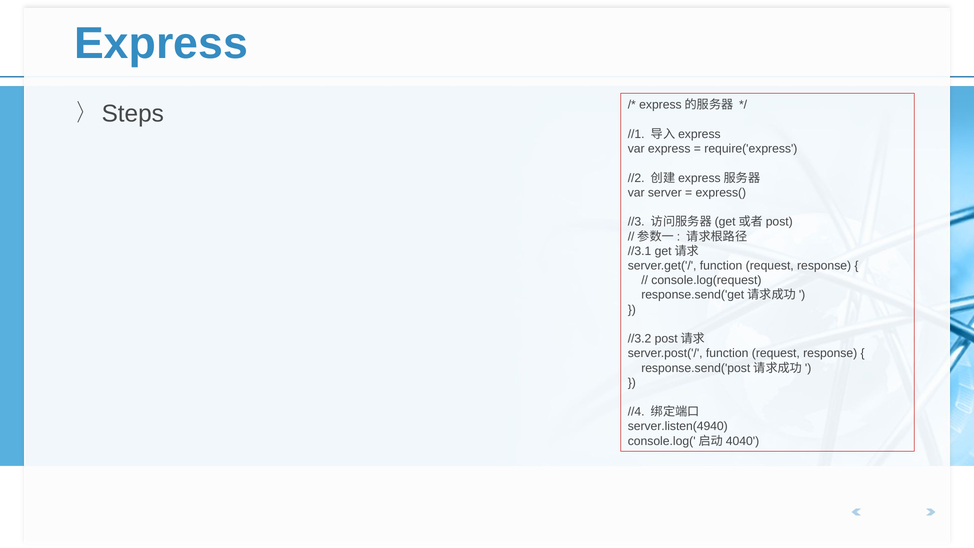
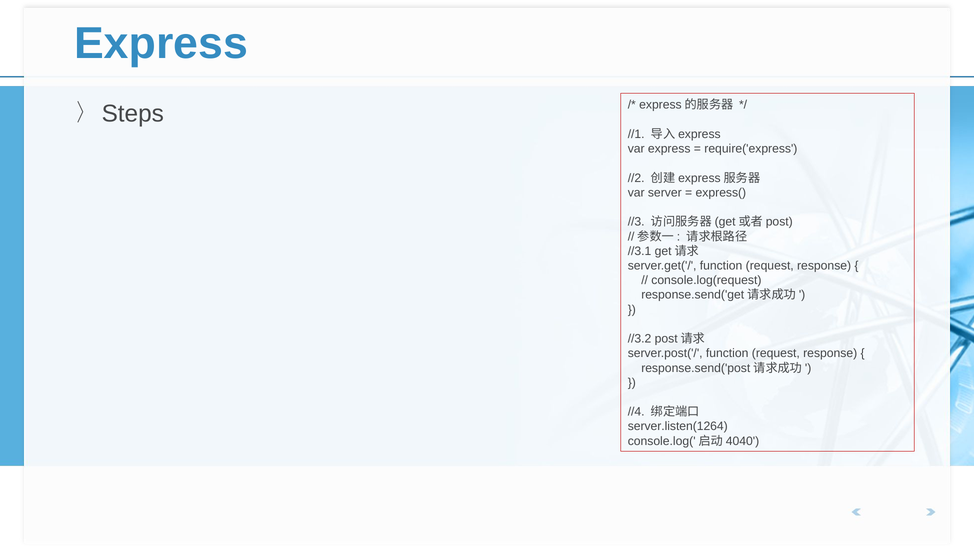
server.listen(4940: server.listen(4940 -> server.listen(1264 (678, 426)
